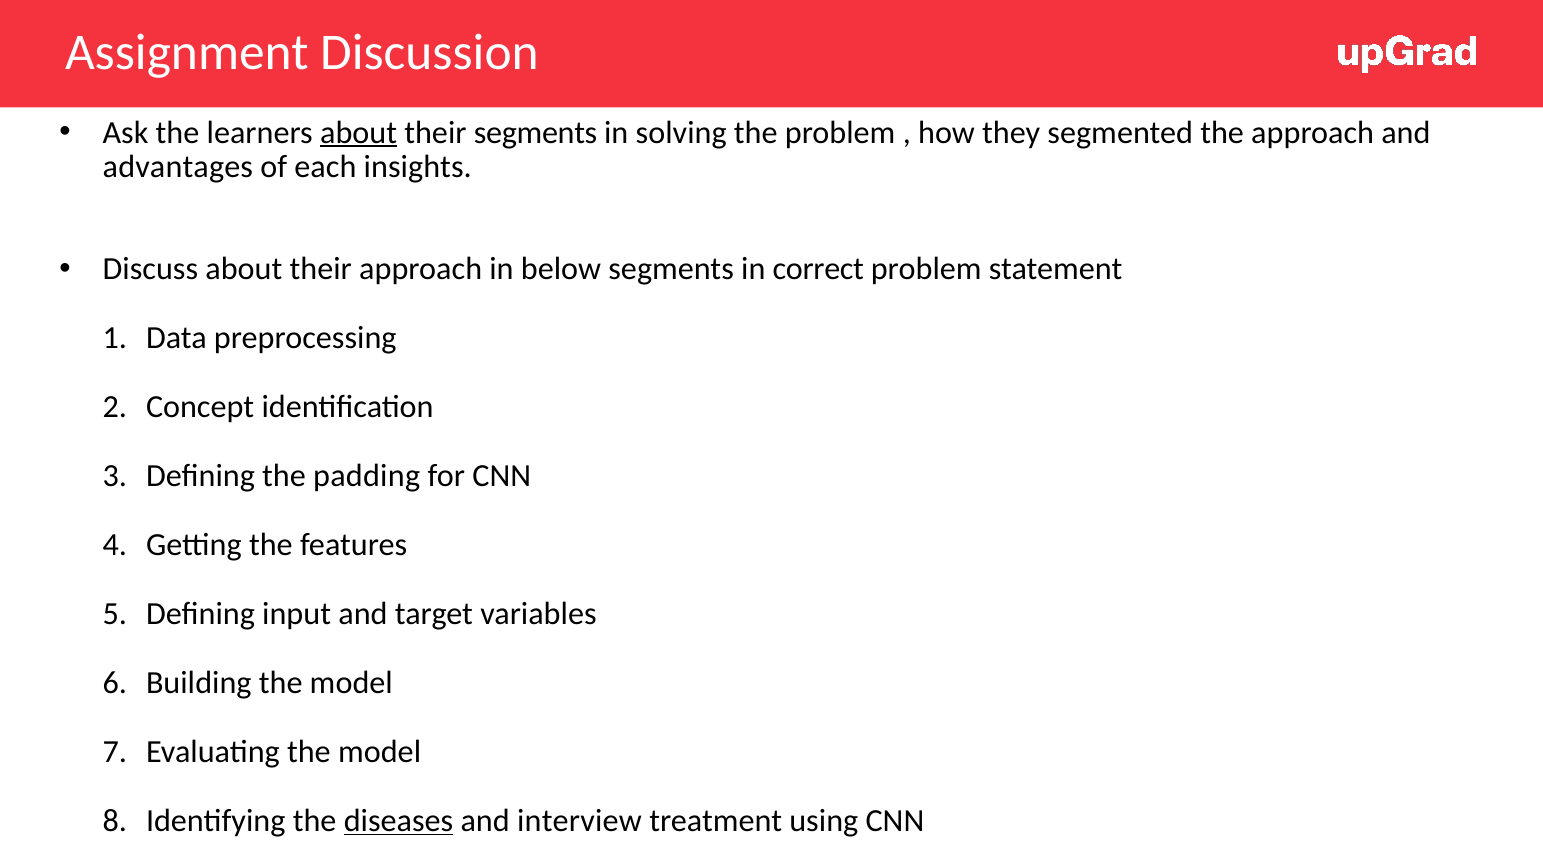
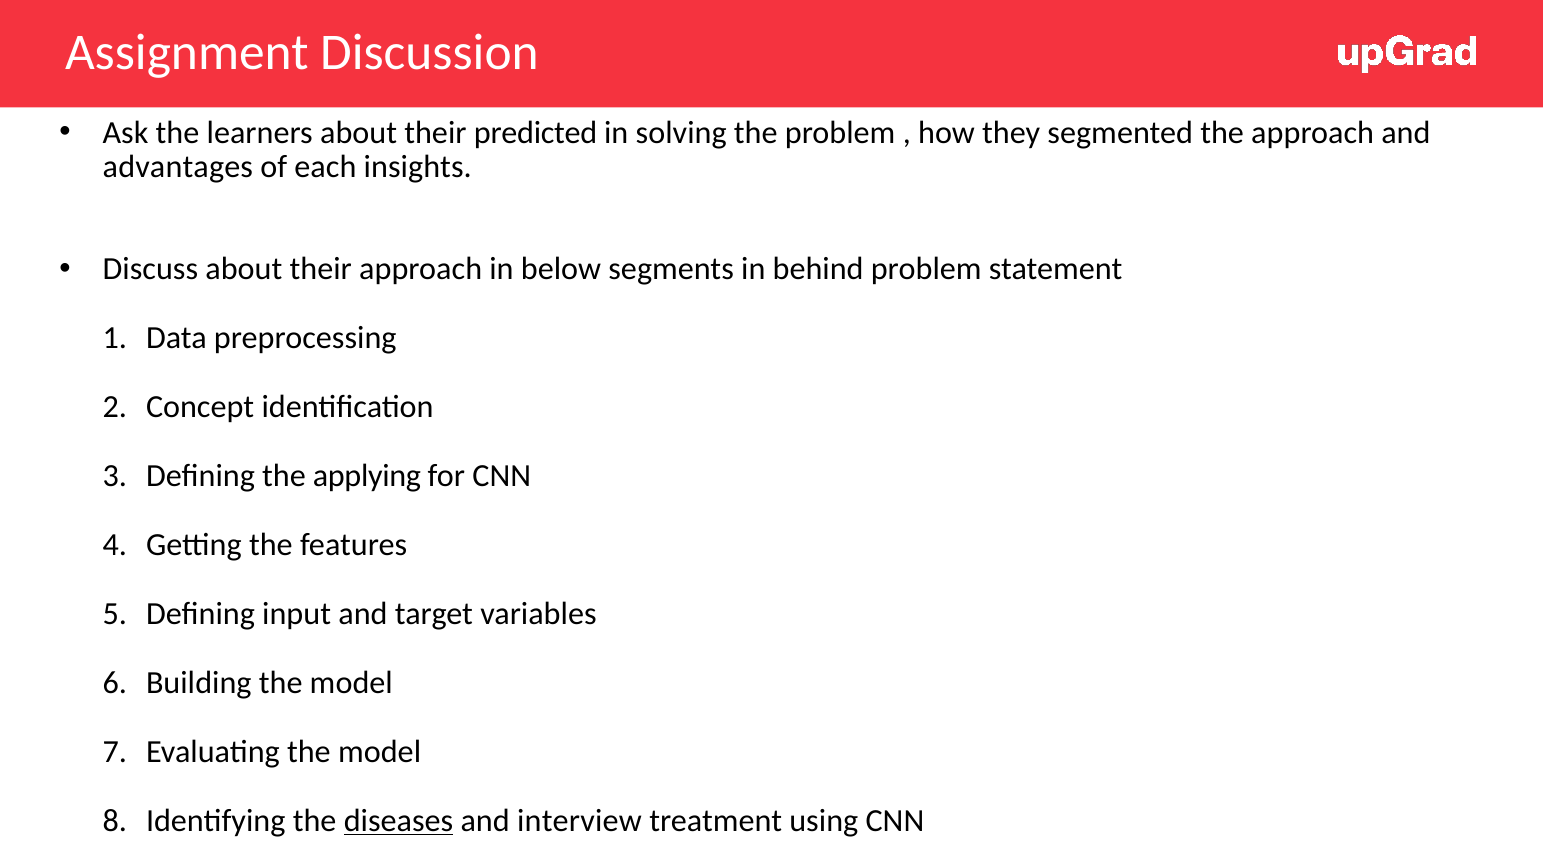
about underline: present -> none (359, 132)
their segments: segments -> predicted (536, 132)
correct: correct -> behind (818, 269)
padding: padding -> applying (367, 476)
